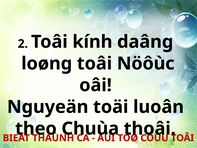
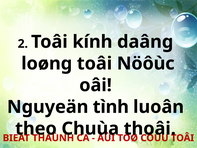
toäi: toäi -> tình (111, 107)
